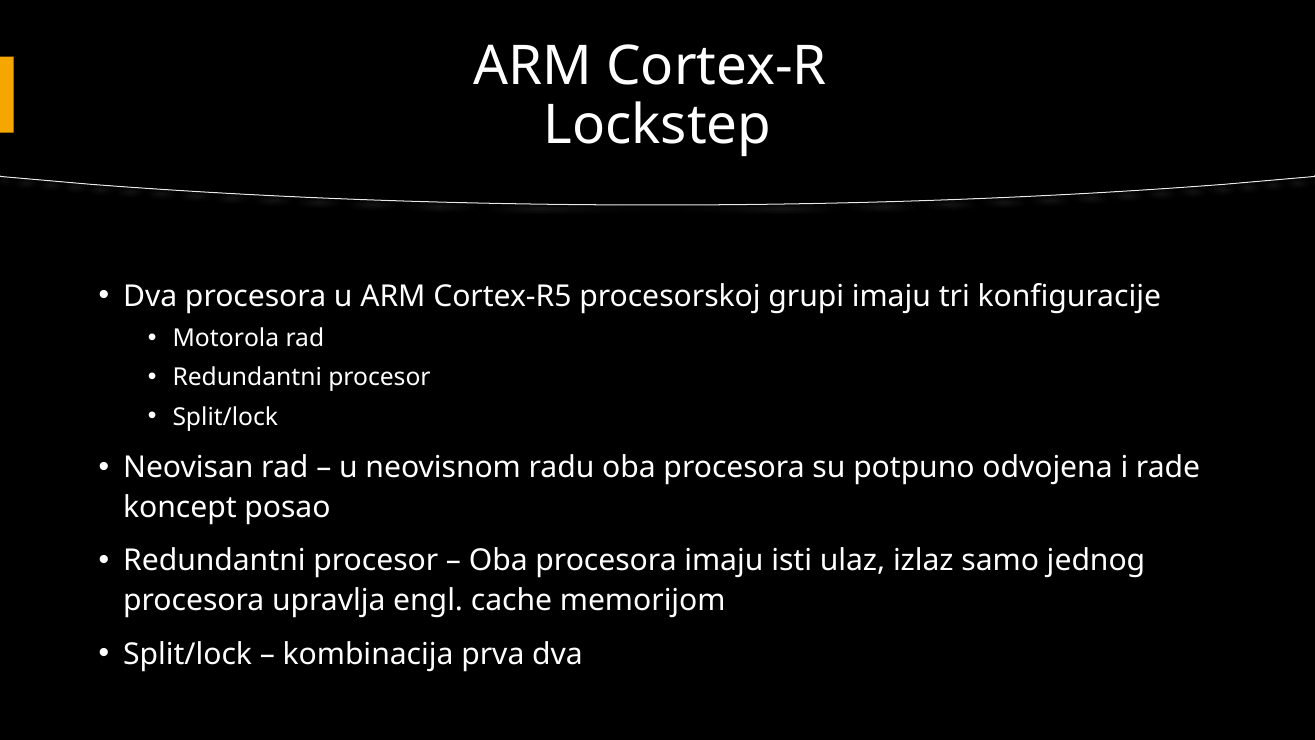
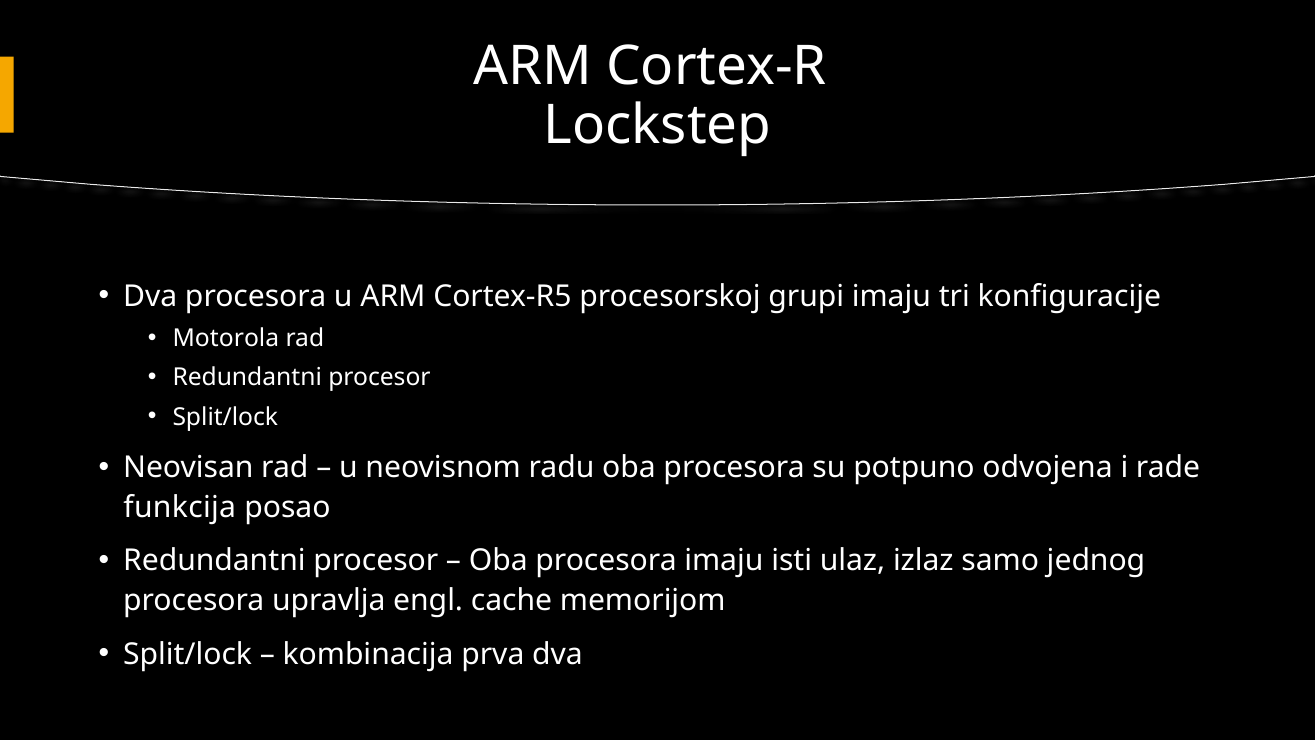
koncept: koncept -> funkcija (180, 507)
